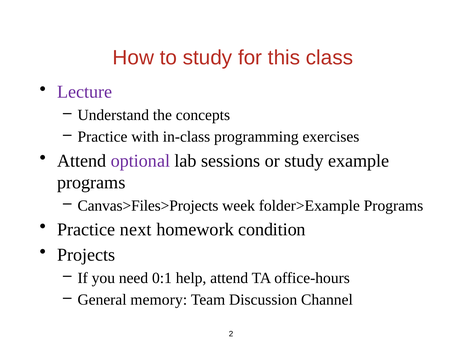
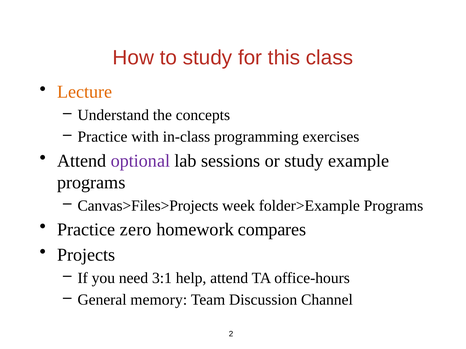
Lecture colour: purple -> orange (85, 92)
next: next -> zero (136, 230)
condition: condition -> compares (272, 230)
0:1: 0:1 -> 3:1 (162, 278)
